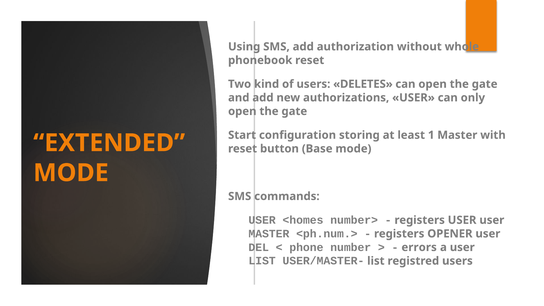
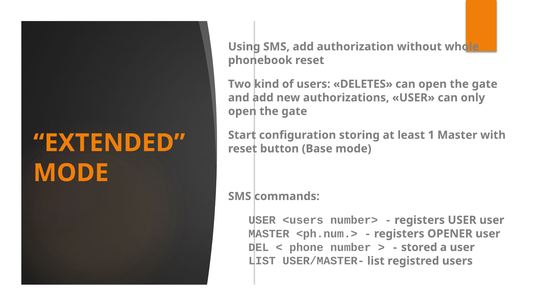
<homes: <homes -> <users (303, 220)
errors: errors -> stored (419, 247)
